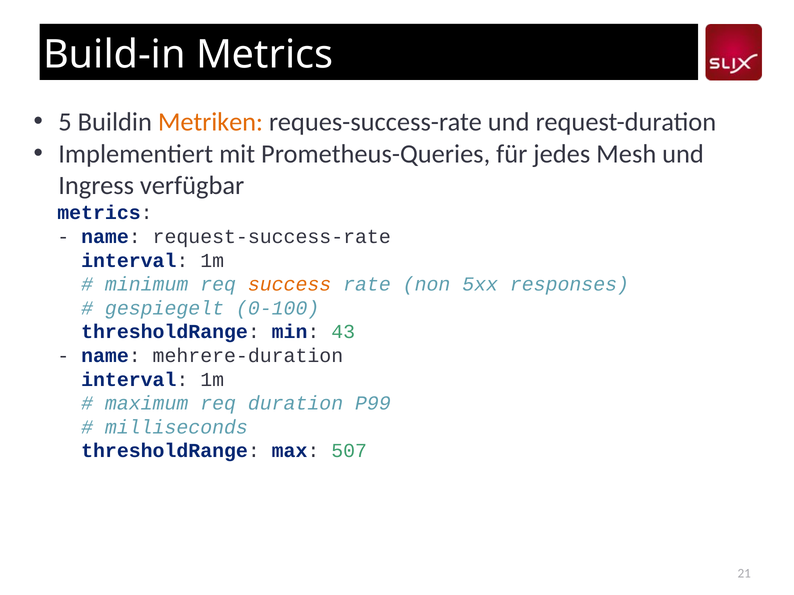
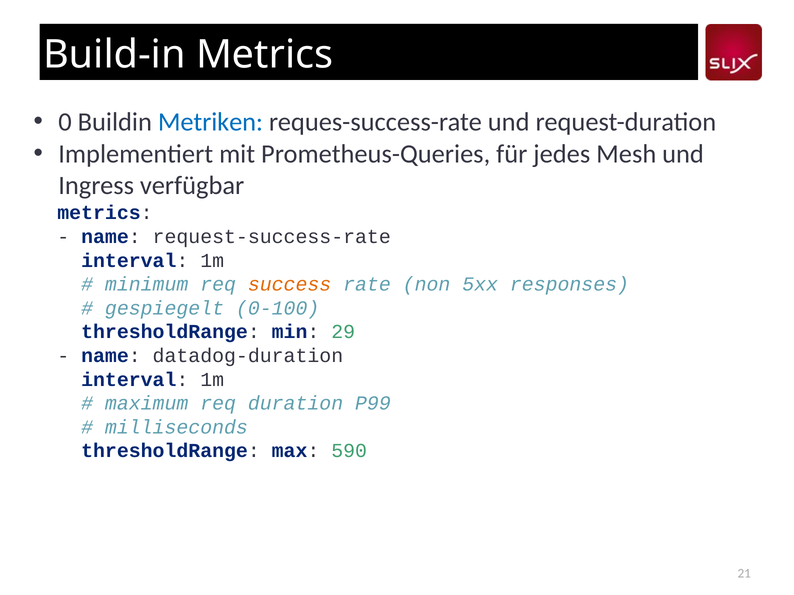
5: 5 -> 0 (65, 122)
Metriken colour: orange -> blue (210, 122)
43: 43 -> 29 (343, 332)
mehrere-duration: mehrere-duration -> datadog-duration (248, 356)
507: 507 -> 590 (349, 451)
